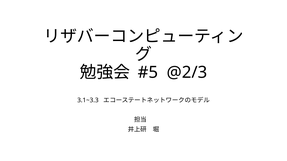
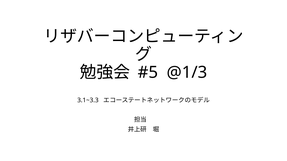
@2/3: @2/3 -> @1/3 (187, 73)
